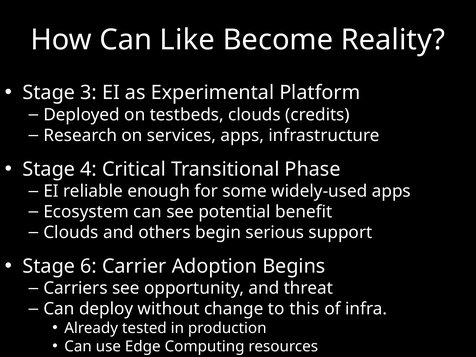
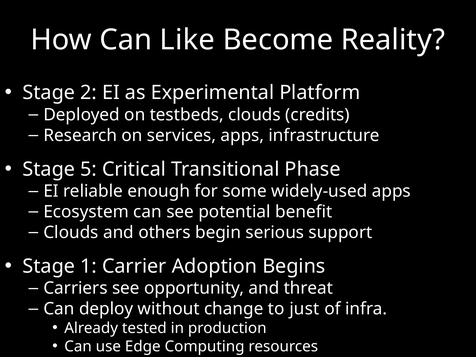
3: 3 -> 2 (89, 93)
4: 4 -> 5 (89, 169)
6: 6 -> 1 (89, 266)
this: this -> just (304, 309)
